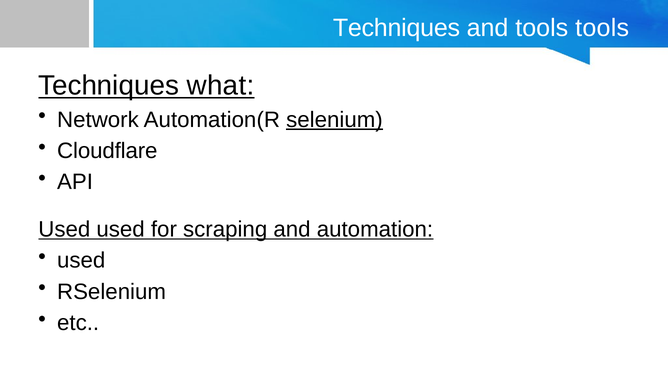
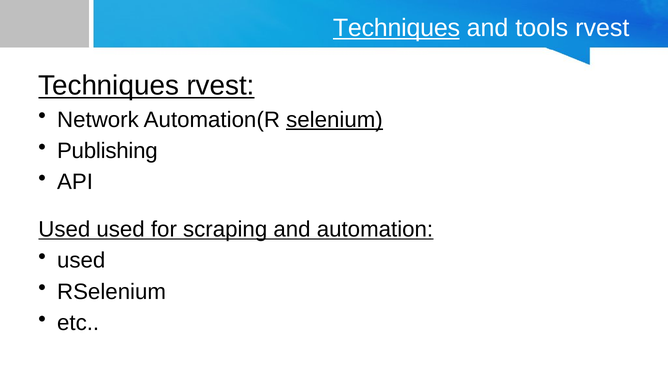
Techniques underline: none -> present (396, 28)
tools tools: tools -> rvest (602, 28)
Techniques what: what -> rvest (221, 85)
Cloudflare: Cloudflare -> Publishing (107, 151)
